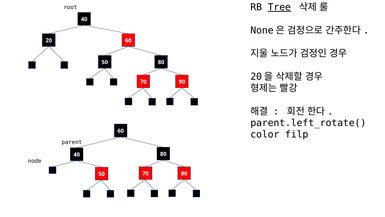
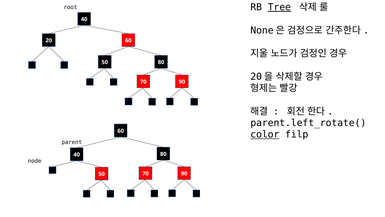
color underline: none -> present (265, 134)
